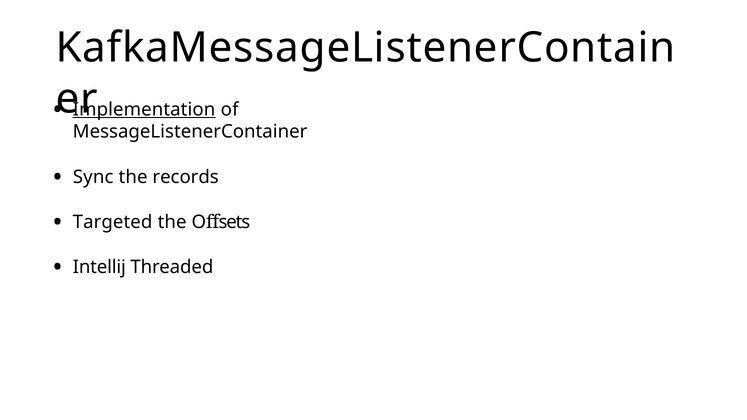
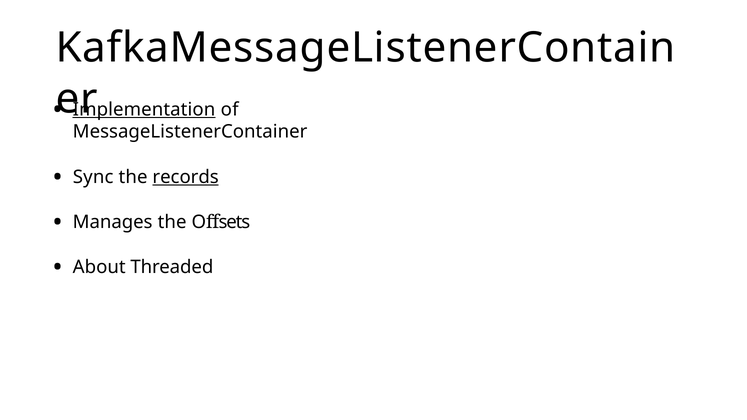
records underline: none -> present (186, 177)
Targeted: Targeted -> Manages (113, 222)
Intellij: Intellij -> About (99, 267)
